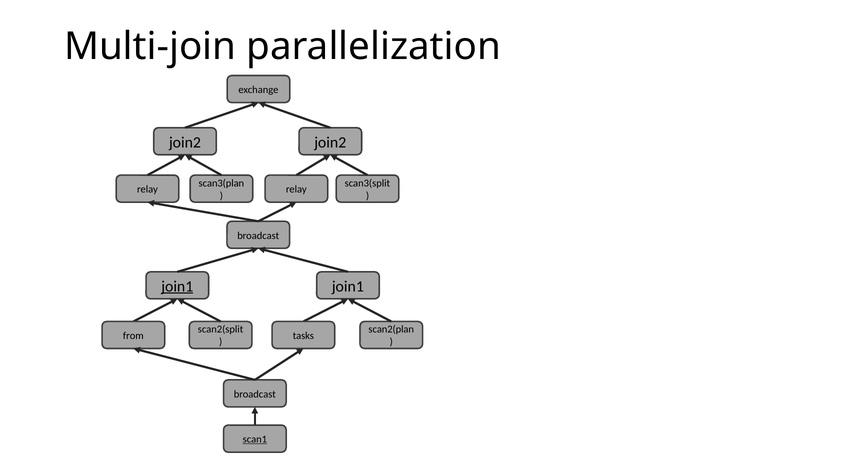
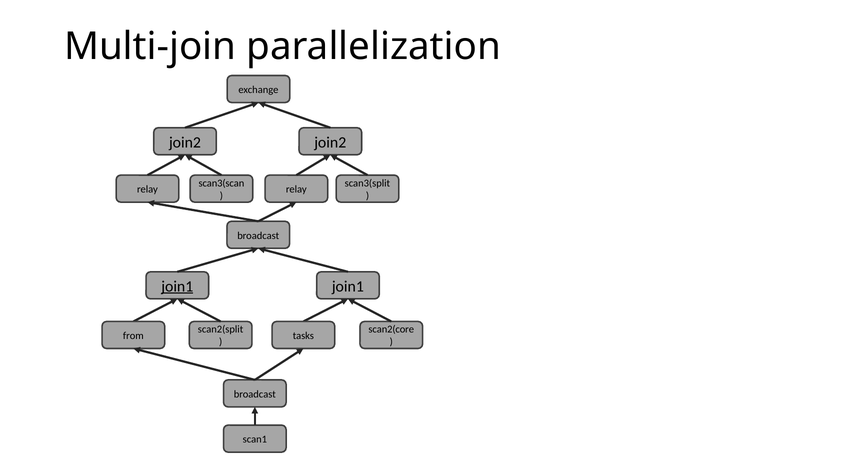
scan3(plan: scan3(plan -> scan3(scan (221, 183)
scan2(plan: scan2(plan -> scan2(core (391, 330)
scan1 underline: present -> none (255, 440)
